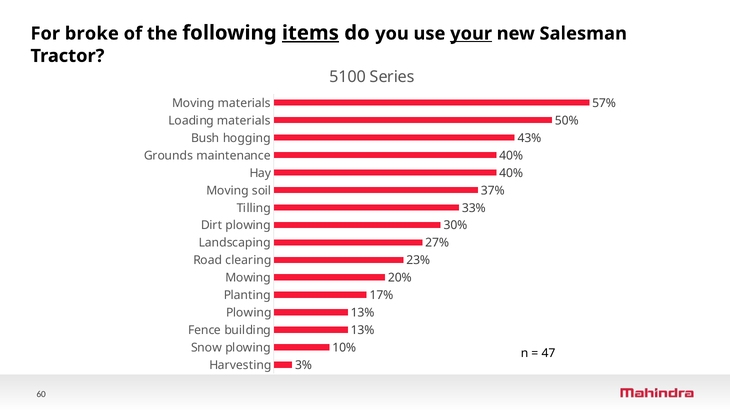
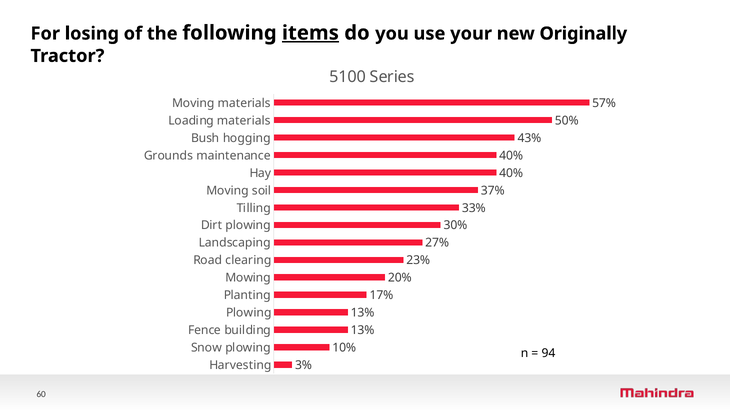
broke: broke -> losing (92, 34)
your underline: present -> none (471, 34)
Salesman: Salesman -> Originally (583, 34)
47: 47 -> 94 (548, 353)
